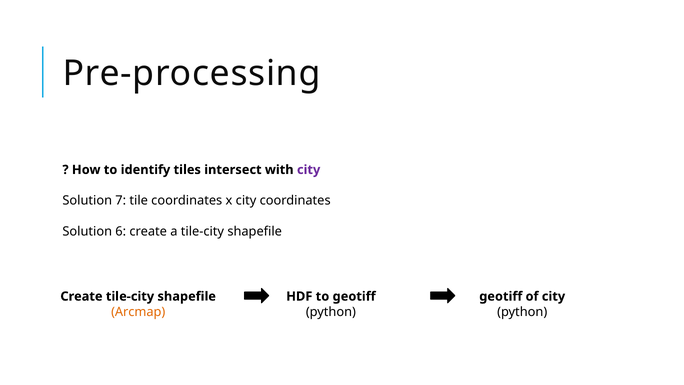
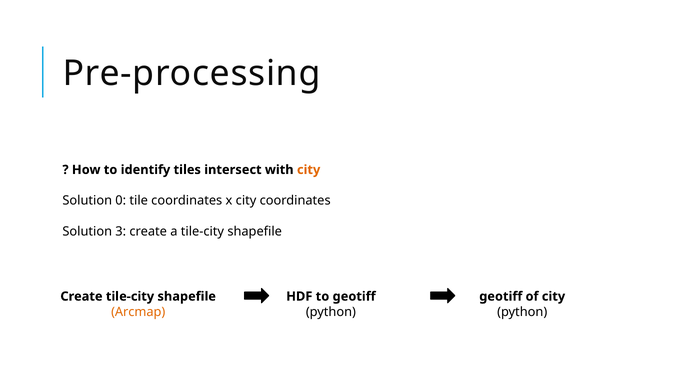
city colour: purple -> orange (309, 170)
7: 7 -> 0 (121, 200)
6: 6 -> 3 (121, 231)
